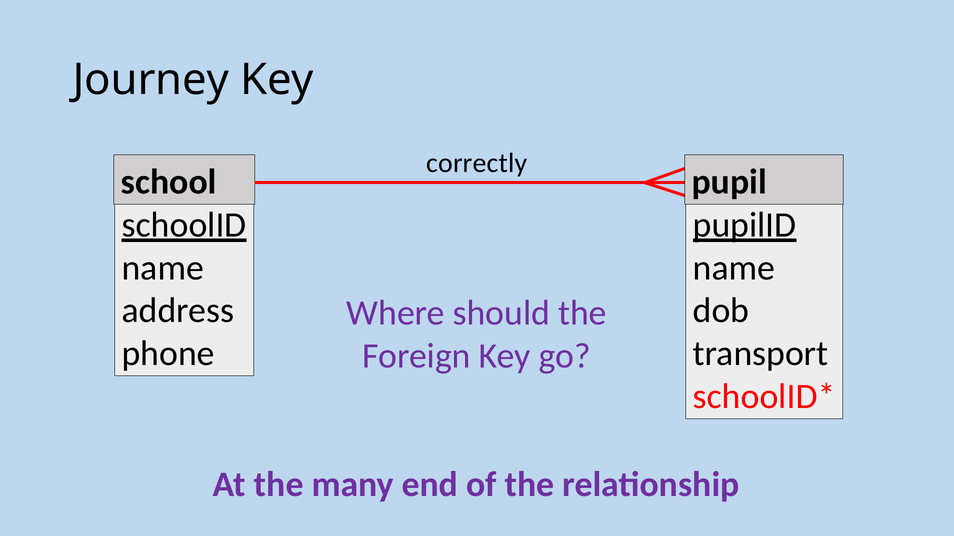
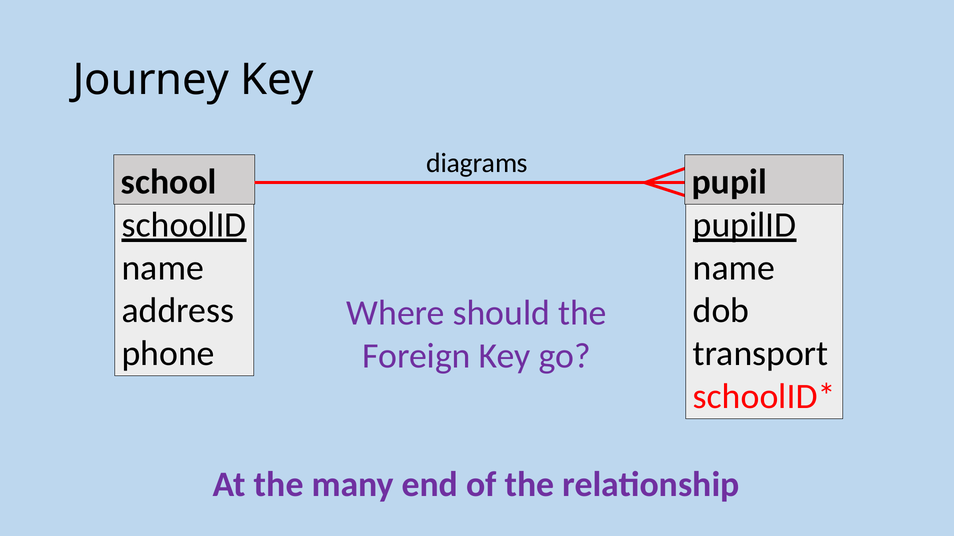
correctly: correctly -> diagrams (477, 163)
